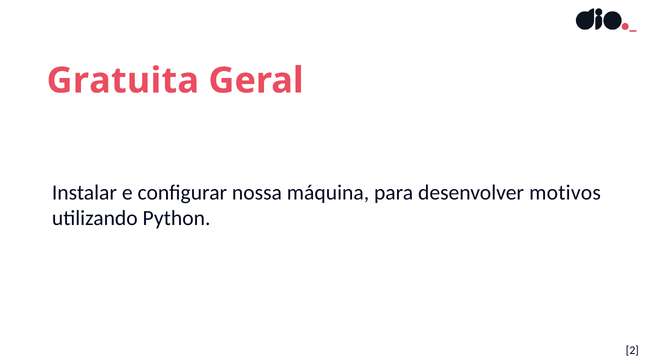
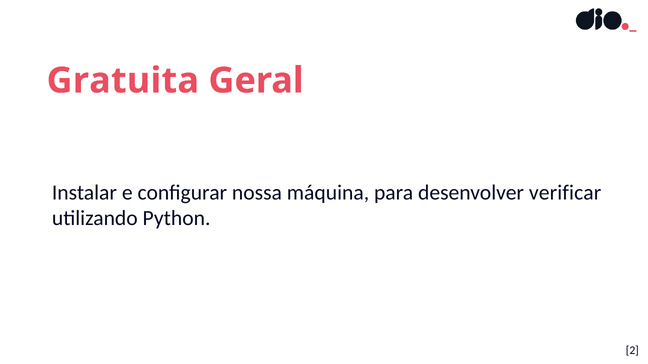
motivos: motivos -> verificar (565, 193)
